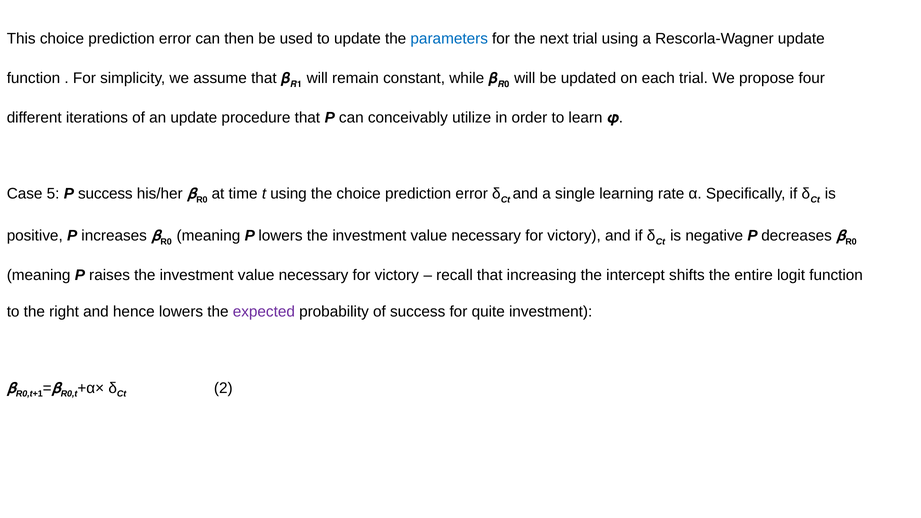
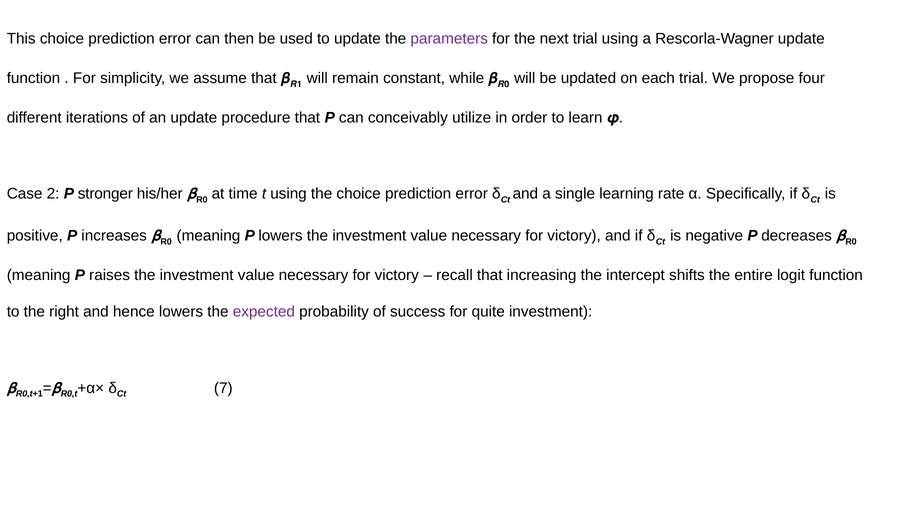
parameters colour: blue -> purple (449, 39)
5: 5 -> 2 (53, 194)
P success: success -> stronger (105, 194)
2: 2 -> 7 (223, 388)
